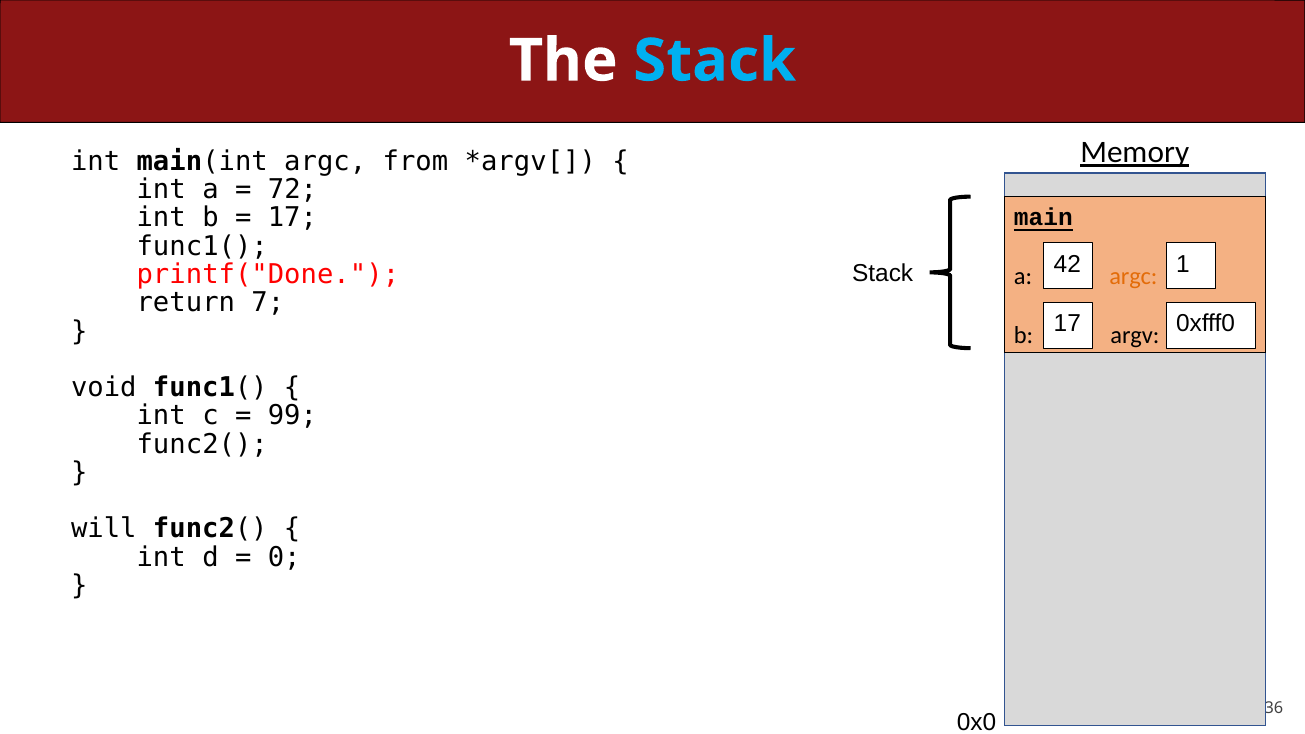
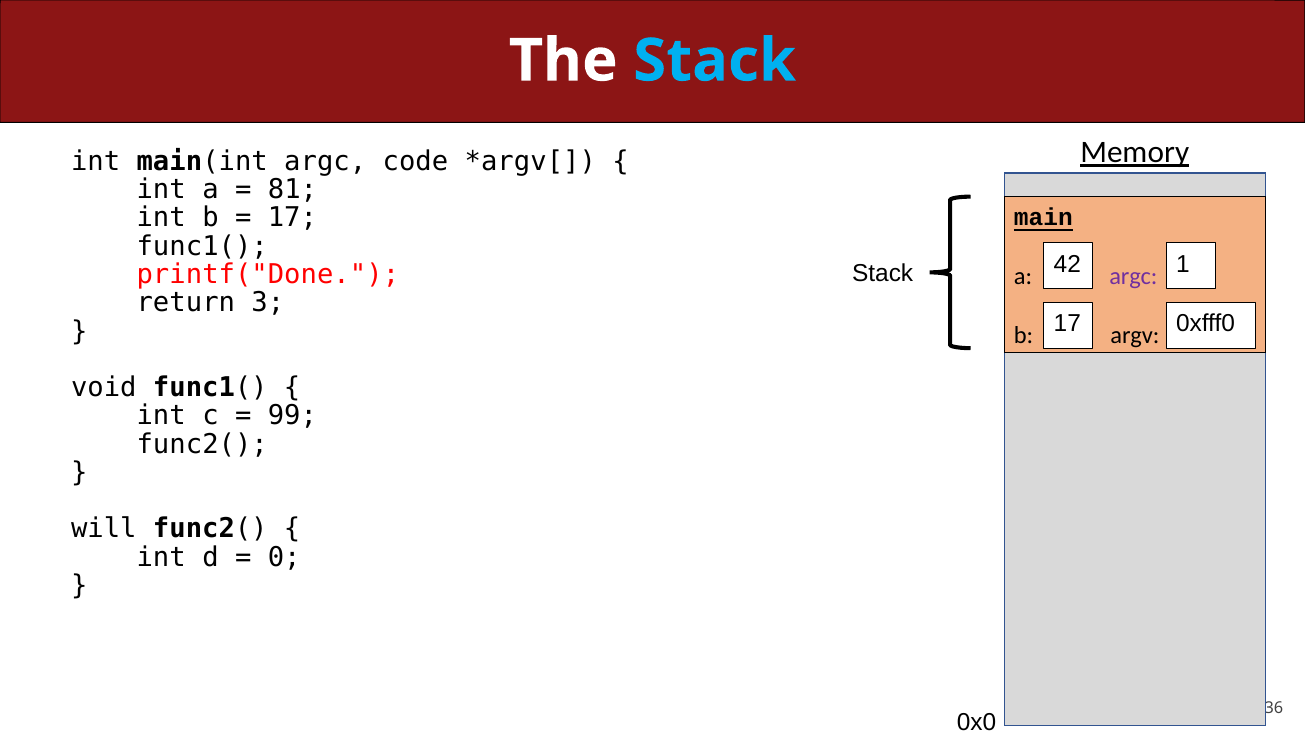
from: from -> code (415, 161)
72: 72 -> 81 (292, 190)
argc colour: orange -> purple (1133, 277)
7: 7 -> 3 (268, 303)
